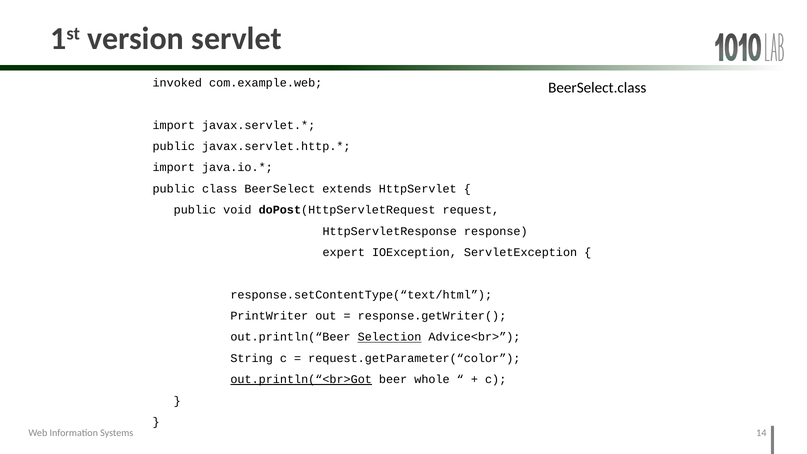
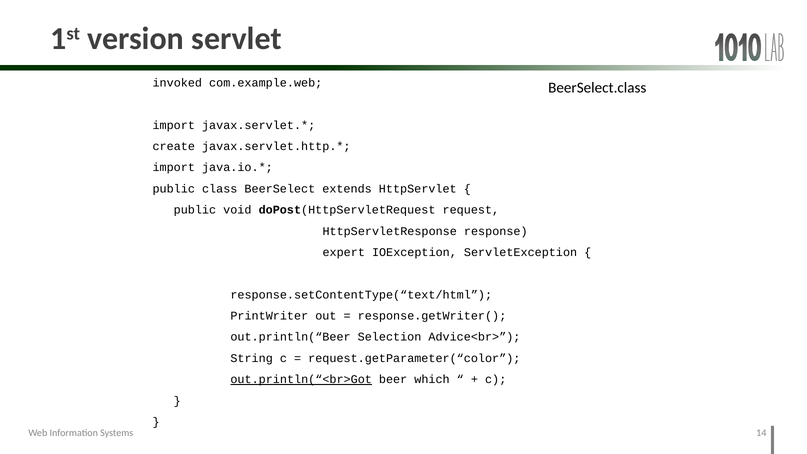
public: public -> create (174, 146)
Selection underline: present -> none (390, 337)
whole: whole -> which (432, 379)
